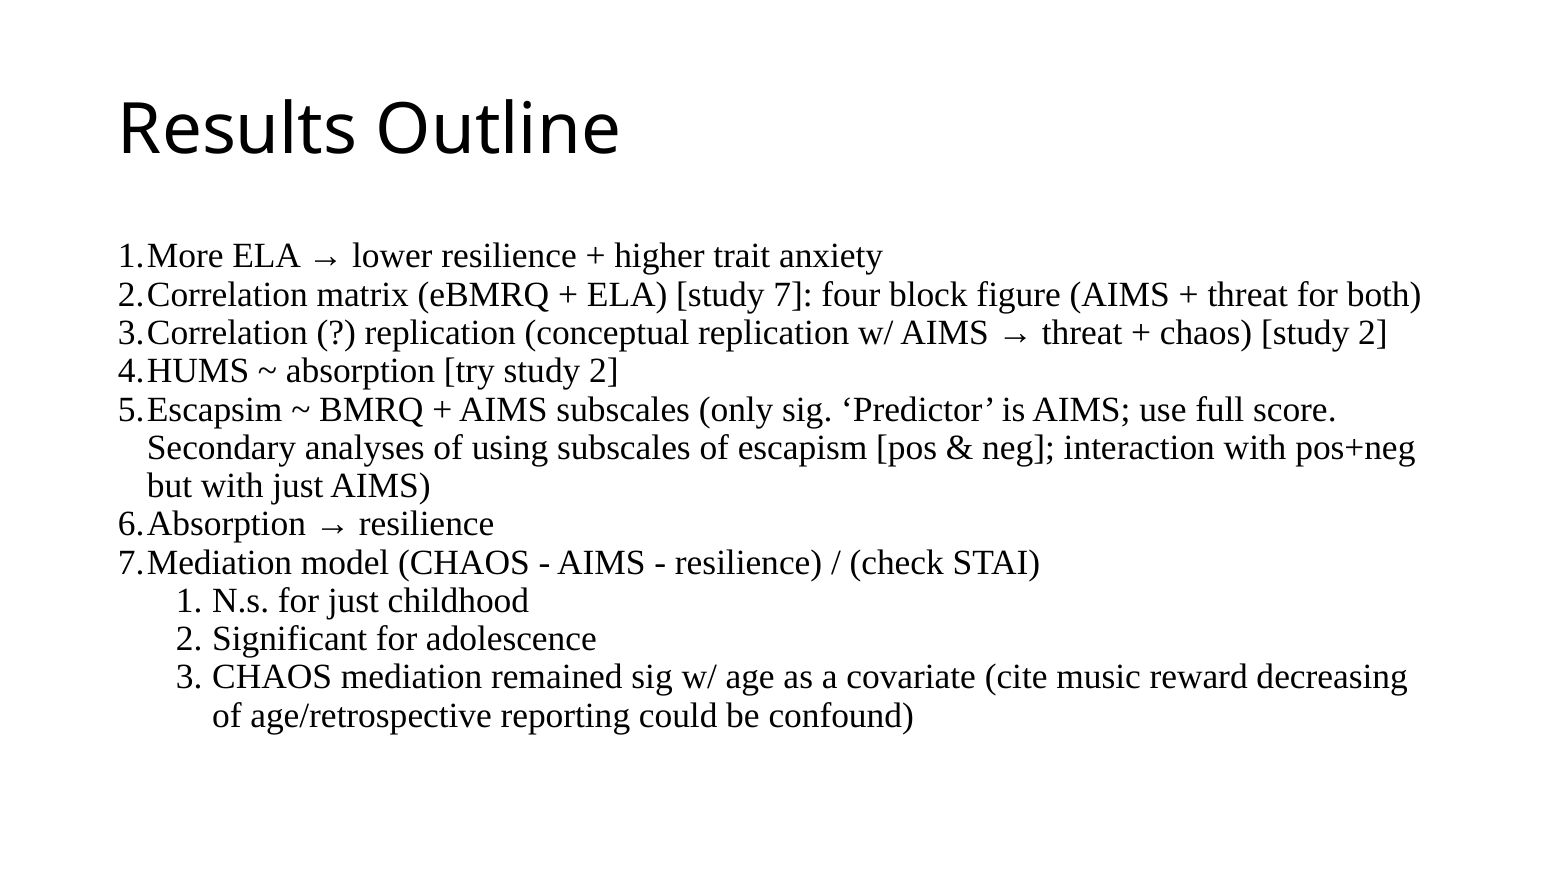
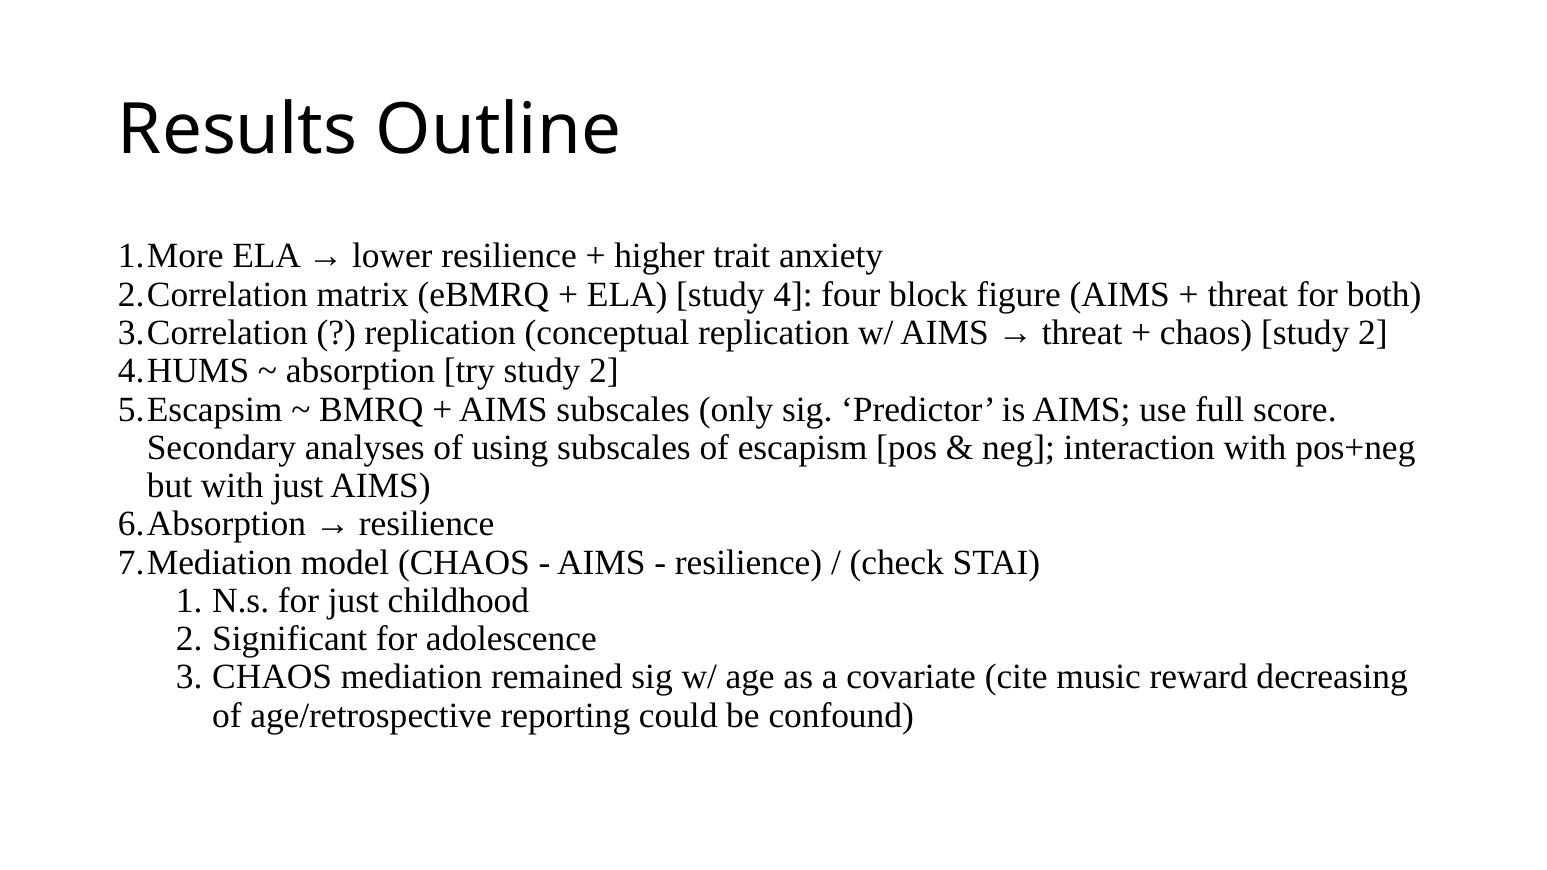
7: 7 -> 4 (793, 295)
